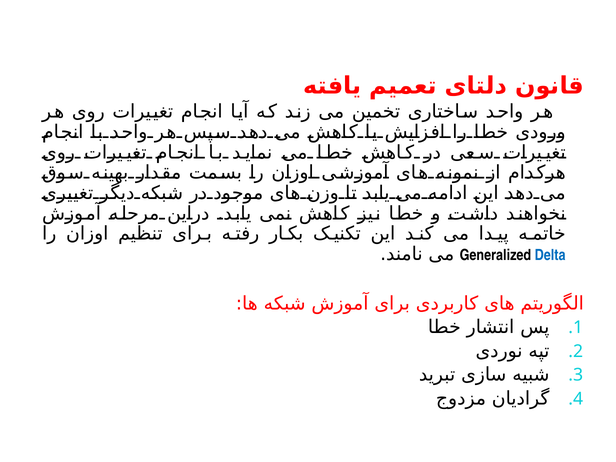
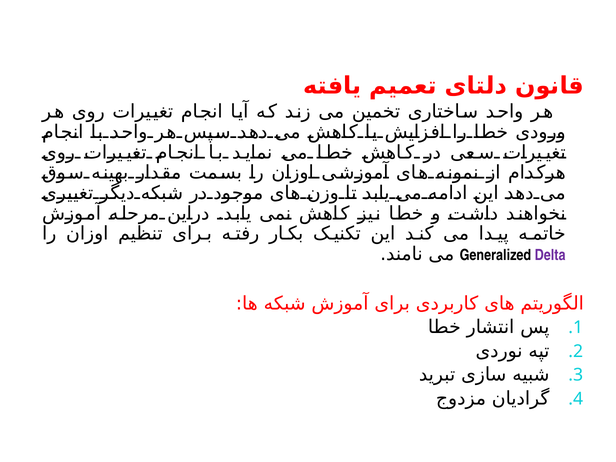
Delta colour: blue -> purple (550, 255)
